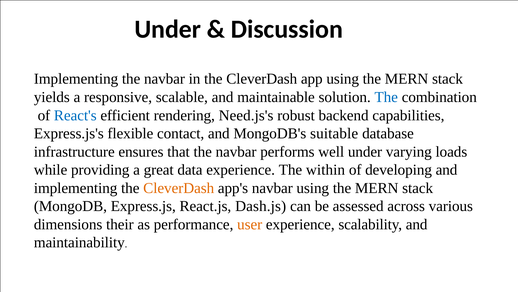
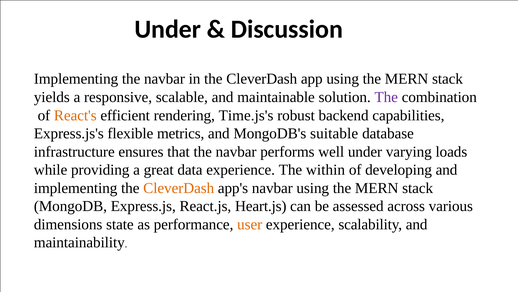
The colour: blue -> purple (386, 97)
React's colour: blue -> orange (75, 115)
Need.js's: Need.js's -> Time.js's (246, 115)
contact: contact -> metrics (181, 133)
Dash.js: Dash.js -> Heart.js (261, 206)
their: their -> state (120, 224)
